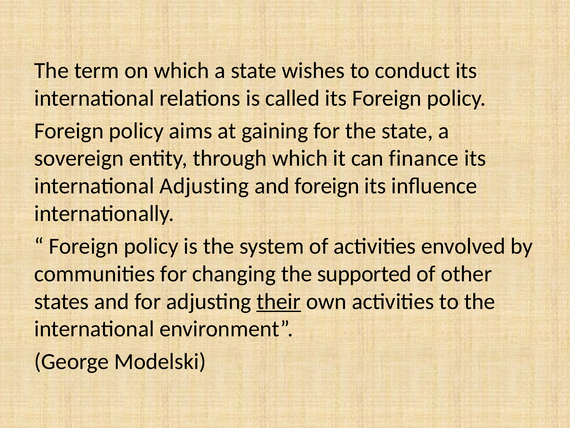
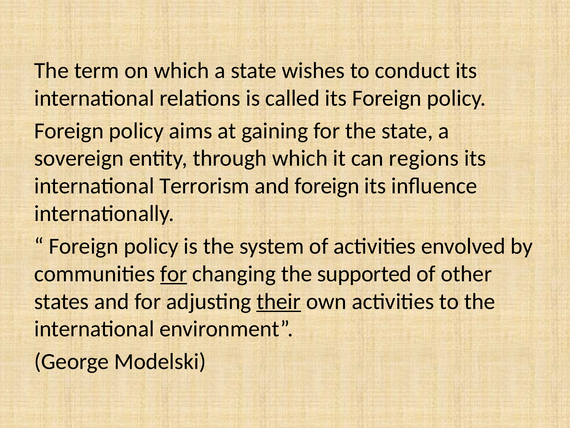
finance: finance -> regions (424, 158)
international Adjusting: Adjusting -> Terrorism (204, 186)
for underline: none -> present (174, 274)
